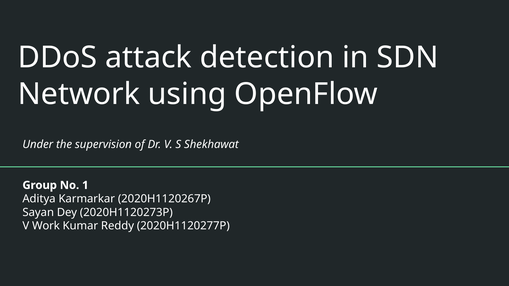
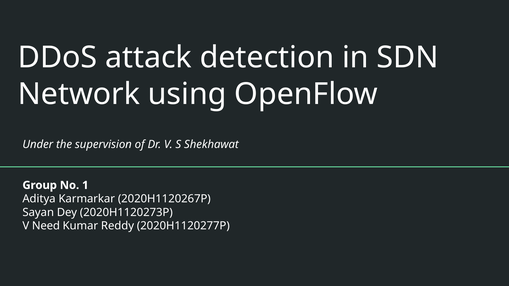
Work: Work -> Need (46, 226)
